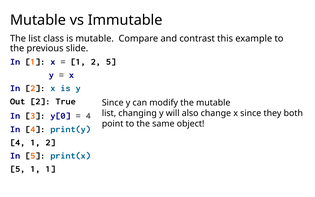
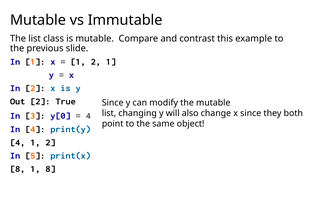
2 5: 5 -> 1 (111, 62)
5: 5 -> 8 (18, 169)
1 1: 1 -> 8 (50, 169)
